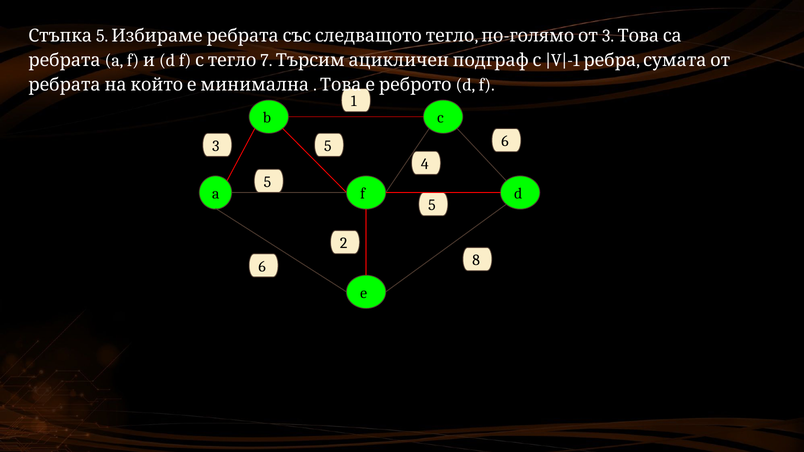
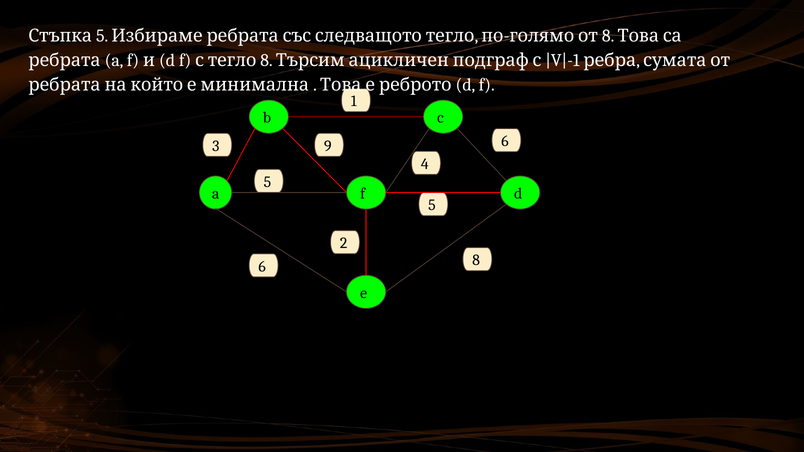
3: 3 -> 8 (608, 36)
f 7: 7 -> 8 (266, 60)
3 5: 5 -> 9 (328, 146)
